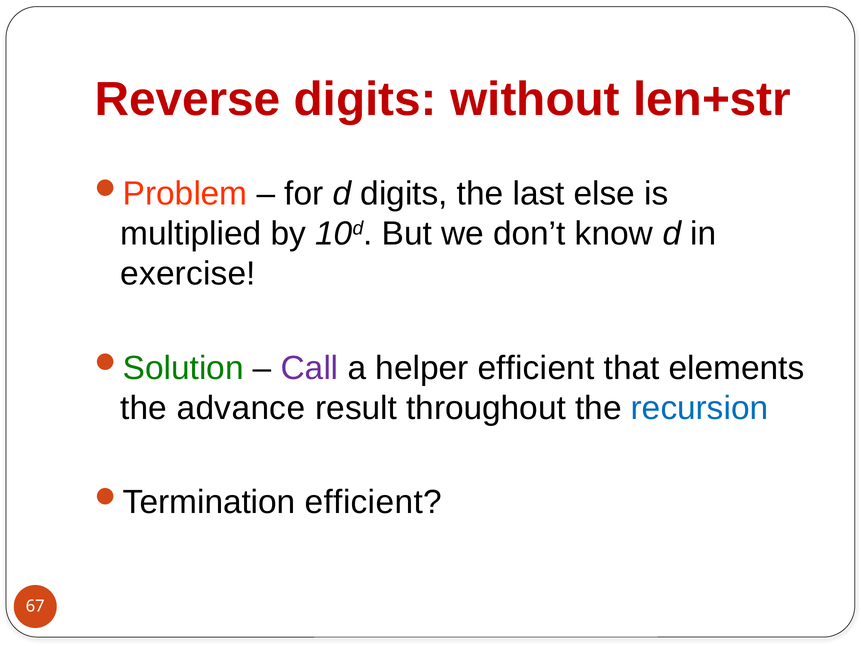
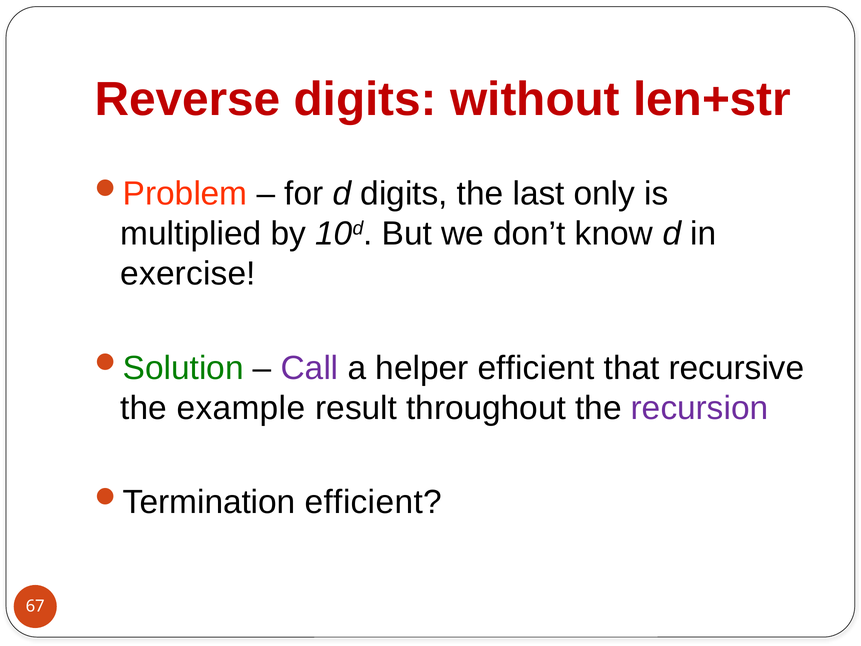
else: else -> only (604, 194)
elements: elements -> recursive (737, 368)
advance: advance -> example (241, 408)
recursion colour: blue -> purple (700, 408)
